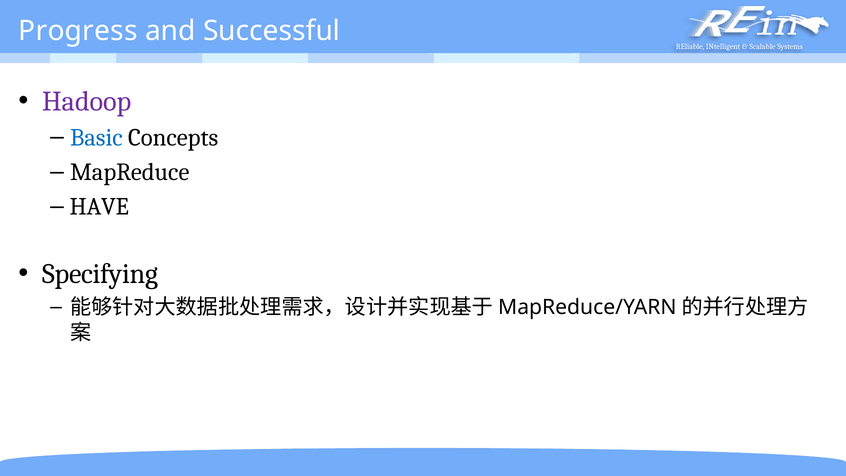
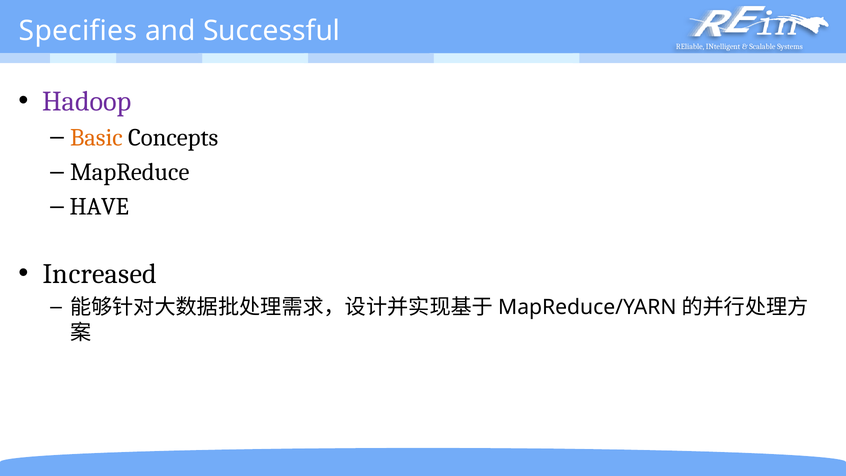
Progress: Progress -> Specifies (78, 31)
Basic colour: blue -> orange (96, 138)
Specifying: Specifying -> Increased (100, 274)
